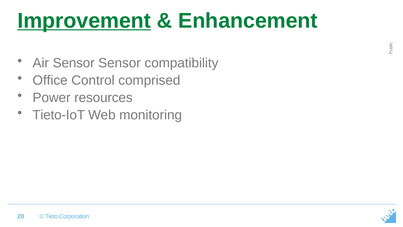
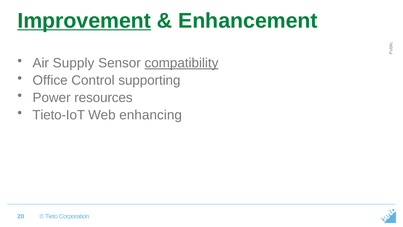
Air Sensor: Sensor -> Supply (74, 63)
compatibility underline: none -> present (181, 63)
comprised: comprised -> supporting (149, 80)
monitoring: monitoring -> enhancing (151, 115)
